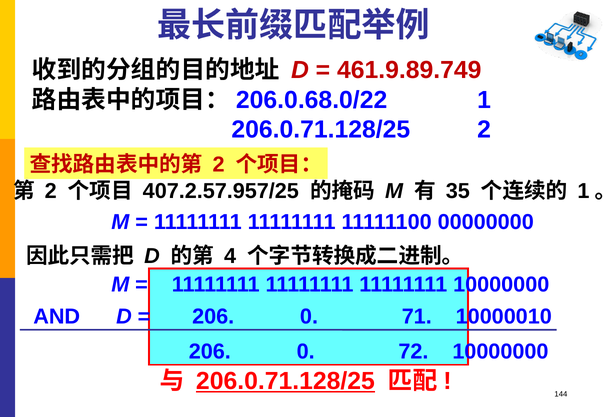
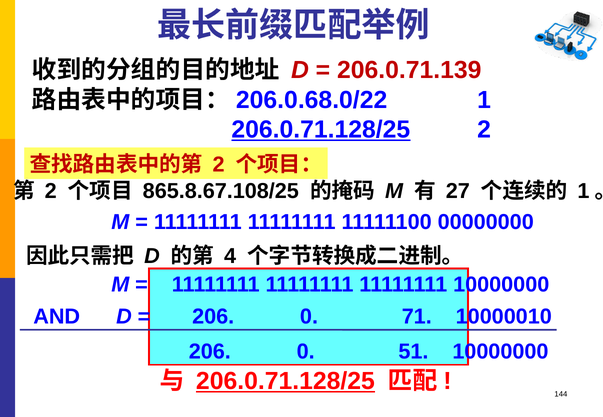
461.9.89.749: 461.9.89.749 -> 206.0.71.139 (409, 70)
206.0.71.128/25 underline: none -> present (321, 130)
407.2.57.957/25: 407.2.57.957/25 -> 865.8.67.108/25 (221, 191)
35: 35 -> 27 (458, 191)
72: 72 -> 51 (413, 352)
